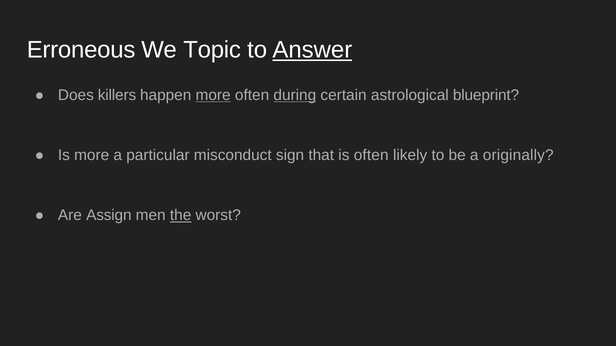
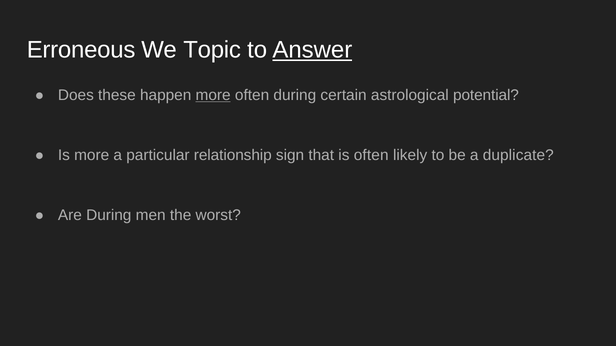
killers: killers -> these (117, 95)
during underline: present -> none (295, 95)
blueprint: blueprint -> potential (486, 95)
misconduct: misconduct -> relationship (233, 155)
originally: originally -> duplicate (518, 155)
Are Assign: Assign -> During (109, 216)
the underline: present -> none (181, 216)
